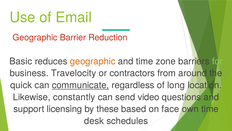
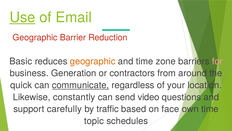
Use underline: none -> present (22, 17)
for colour: light green -> pink (217, 61)
Travelocity: Travelocity -> Generation (74, 73)
long: long -> your (176, 85)
licensing: licensing -> carefully (64, 109)
these: these -> traffic (108, 109)
desk: desk -> topic (94, 121)
